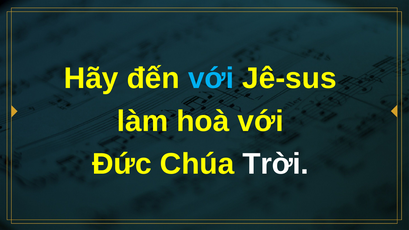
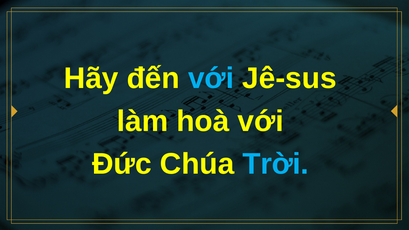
Trời colour: white -> light blue (276, 164)
